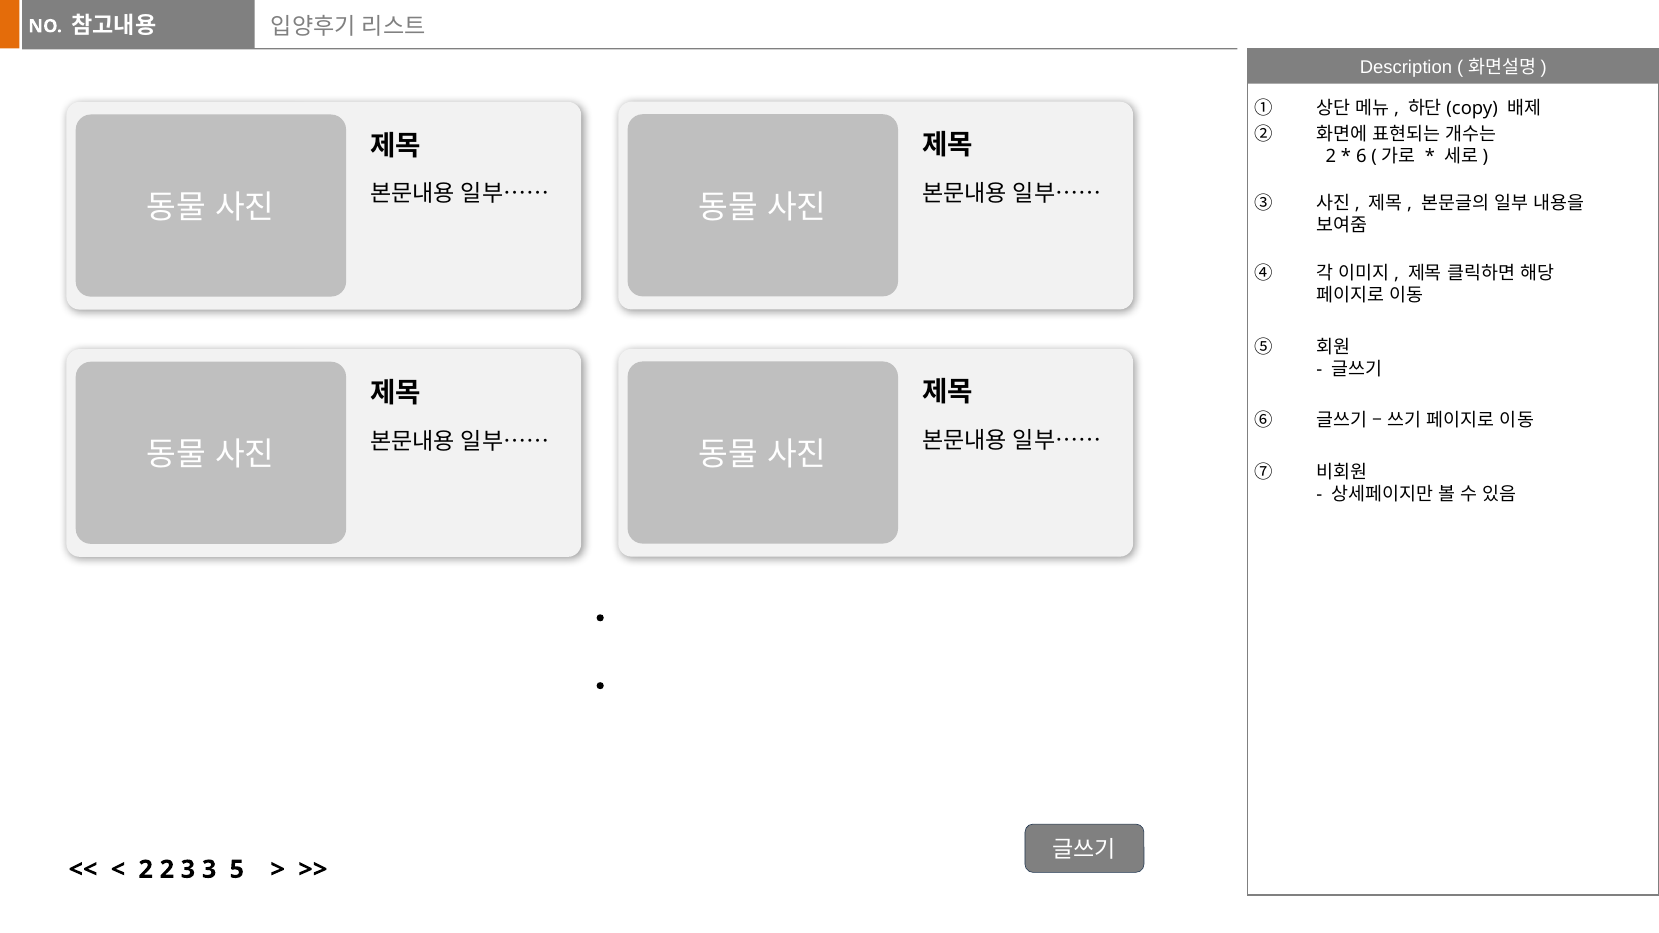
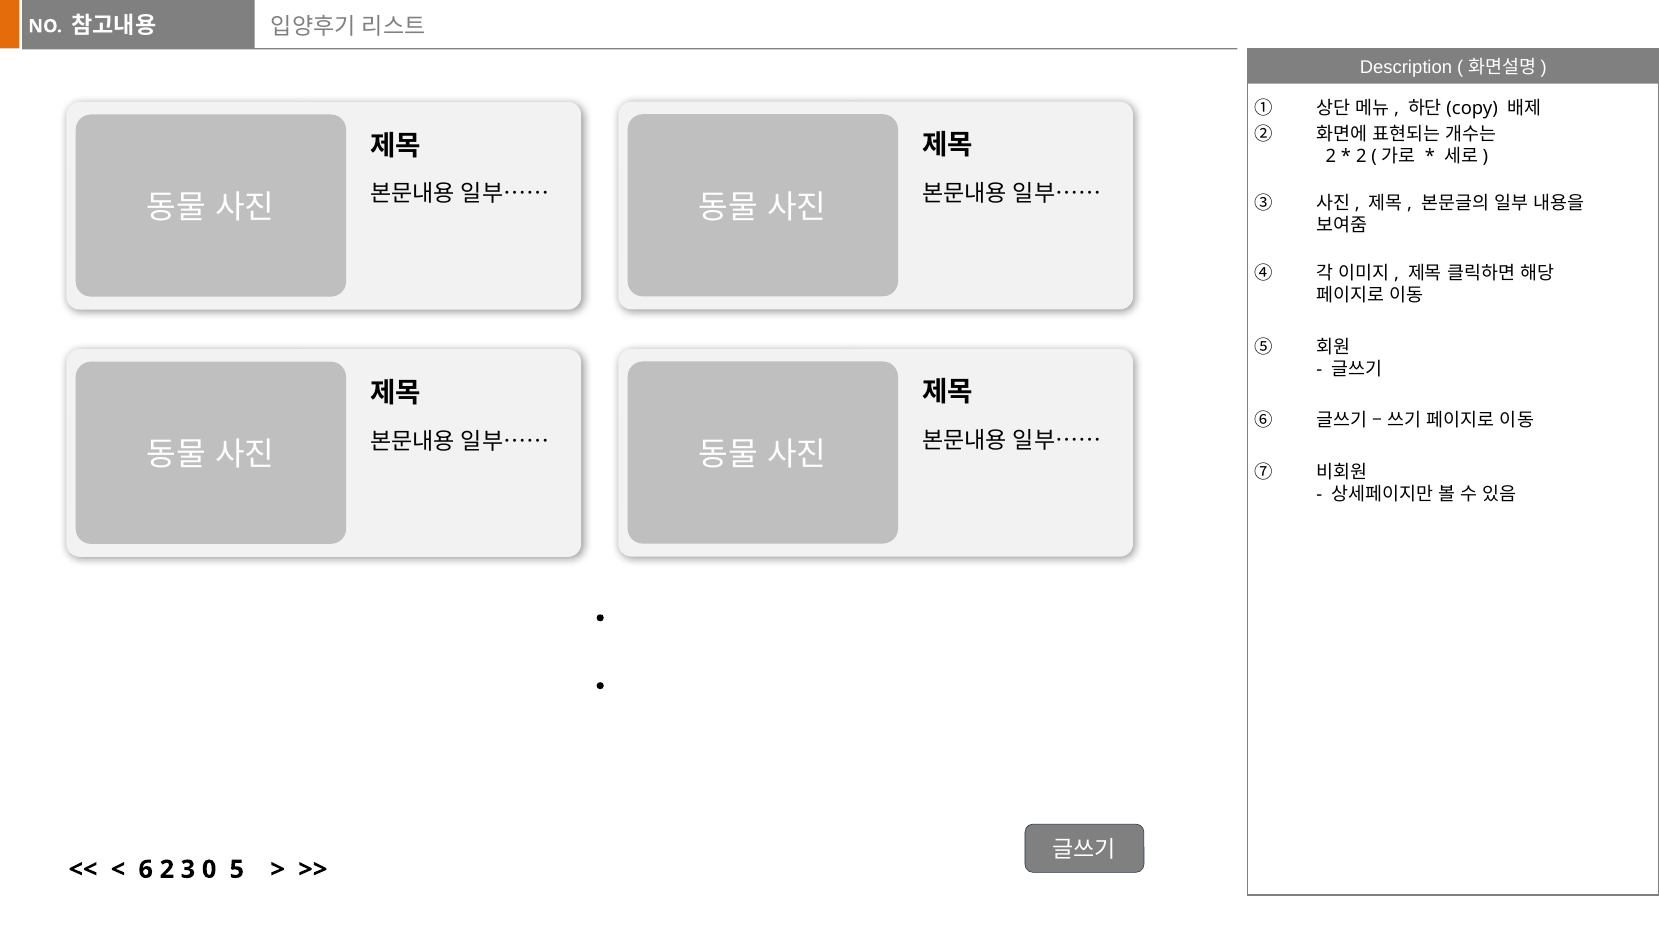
6: 6 -> 2 (1361, 156)
2: 2 -> 6 (146, 870)
3 3: 3 -> 0 (209, 870)
